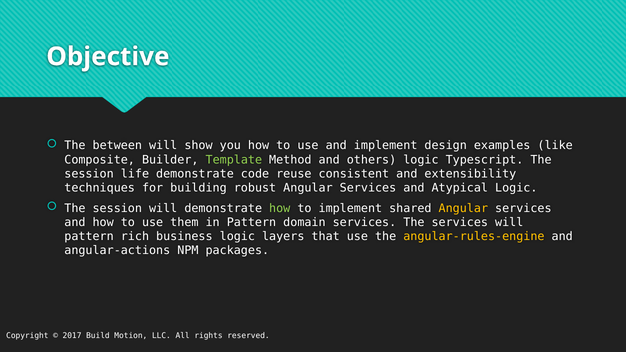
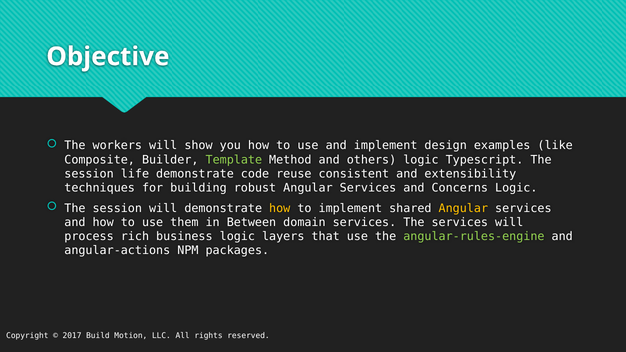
between: between -> workers (117, 146)
Atypical: Atypical -> Concerns (460, 188)
how colour: light green -> yellow (280, 208)
in Pattern: Pattern -> Between (251, 222)
pattern: pattern -> process (89, 236)
angular-rules-engine colour: yellow -> light green (474, 236)
